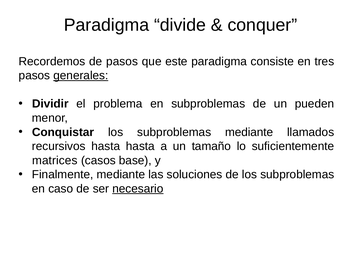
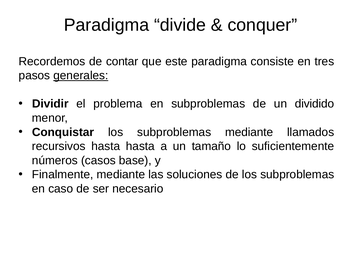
de pasos: pasos -> contar (122, 61)
pueden: pueden -> dividido (315, 104)
matrices: matrices -> números (55, 160)
necesario underline: present -> none (138, 188)
